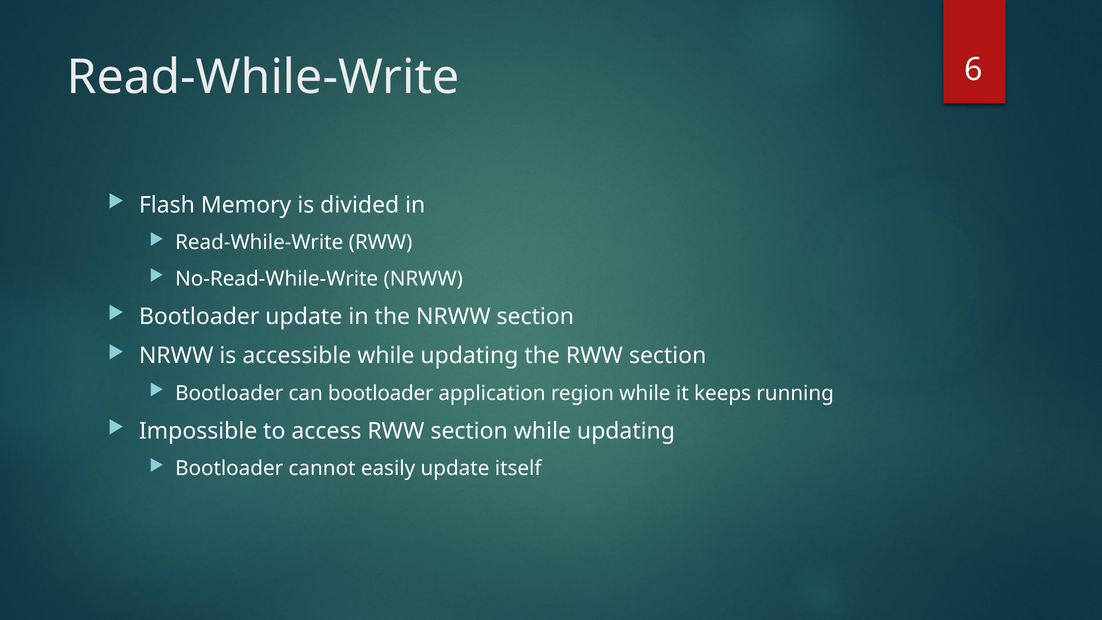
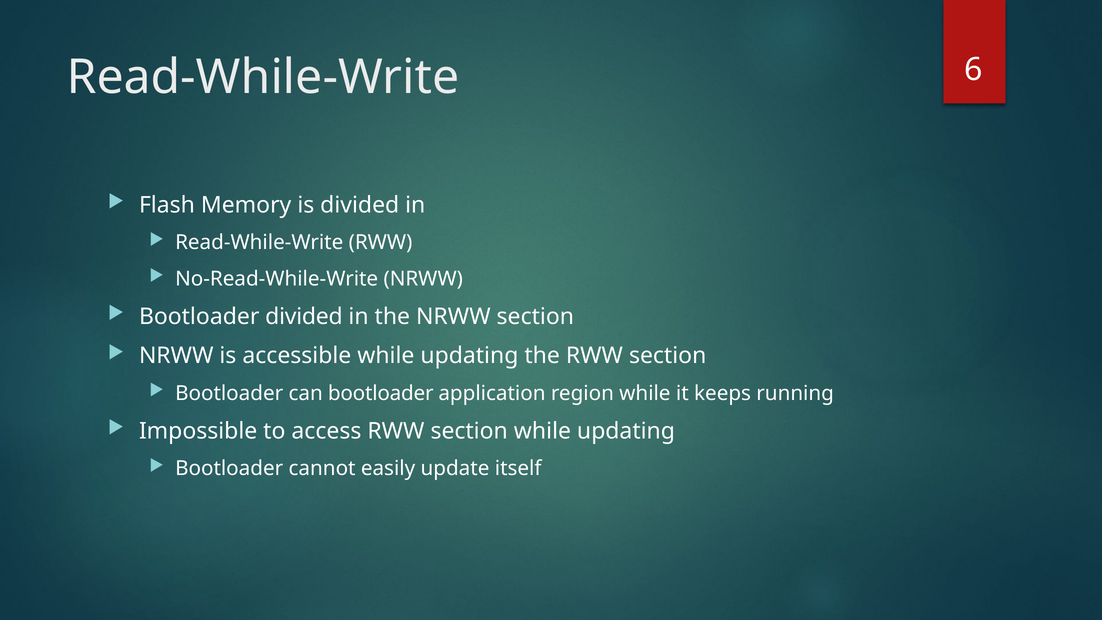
Bootloader update: update -> divided (304, 317)
